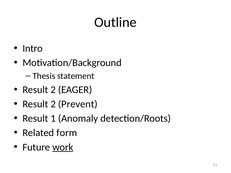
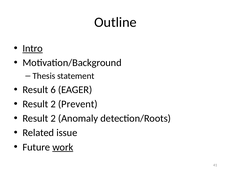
Intro underline: none -> present (33, 48)
2: 2 -> 6 (53, 90)
1: 1 -> 2 (53, 119)
form: form -> issue (67, 133)
